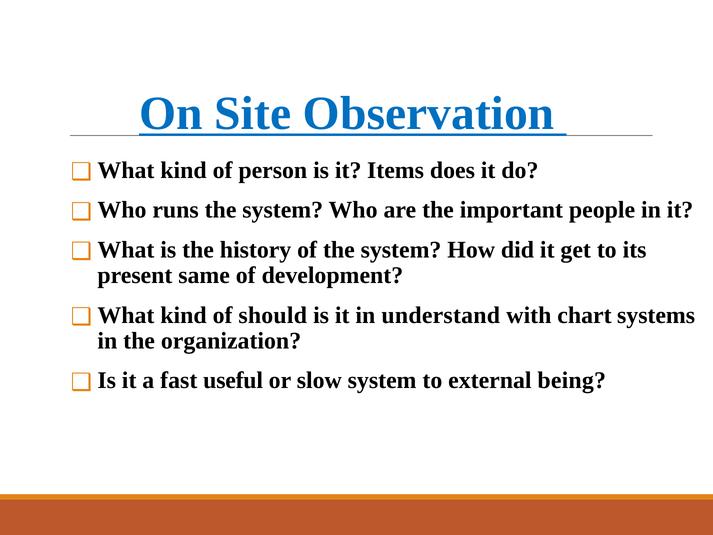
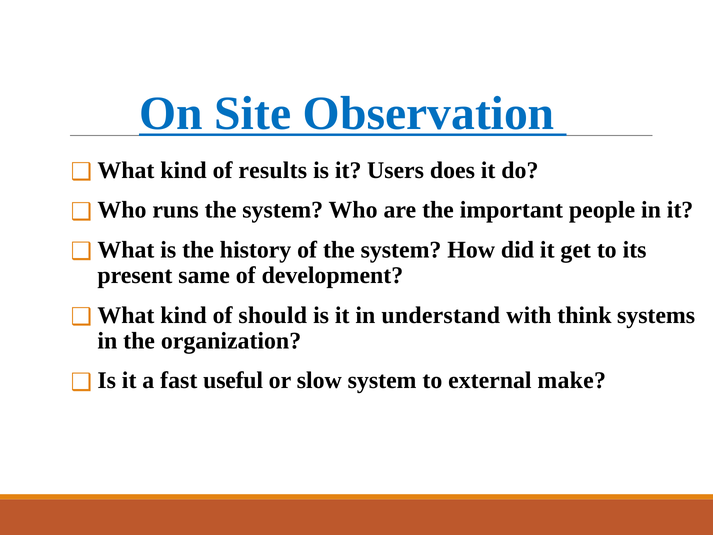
person: person -> results (273, 170)
Items: Items -> Users (396, 170)
chart: chart -> think (584, 315)
being: being -> make (572, 380)
